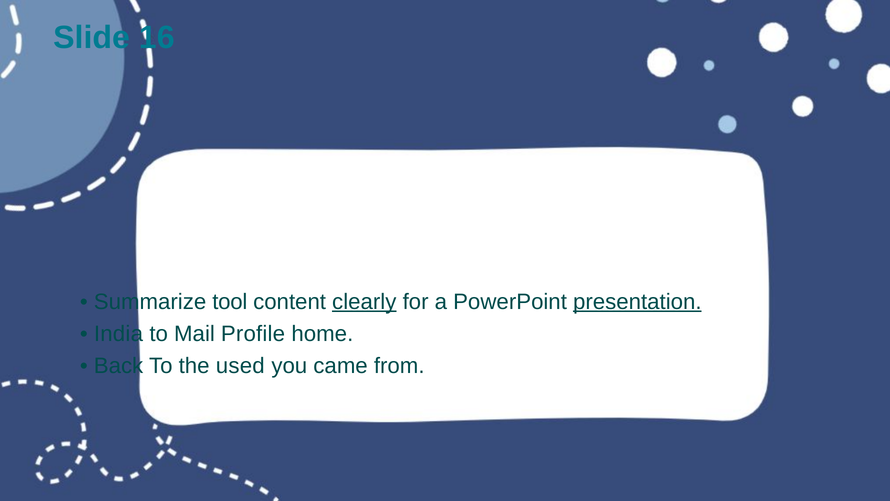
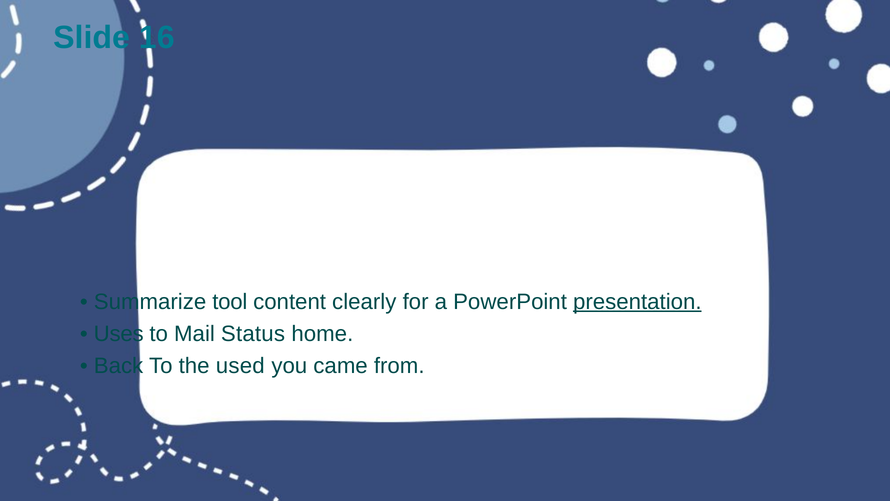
clearly underline: present -> none (364, 301)
India: India -> Uses (119, 333)
Profile: Profile -> Status (253, 333)
